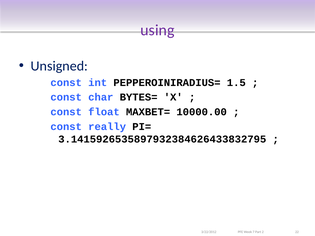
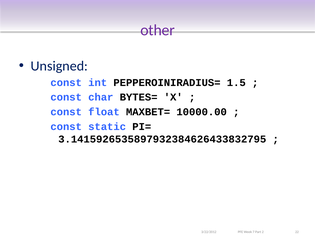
using: using -> other (158, 30)
really: really -> static (107, 127)
